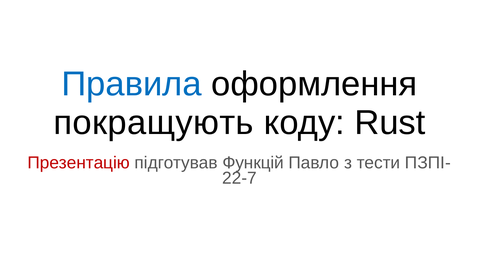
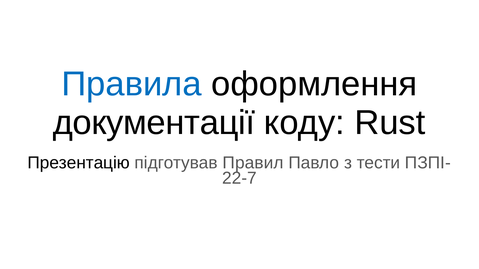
покращують: покращують -> документації (154, 123)
Презентацію colour: red -> black (79, 163)
Функцій: Функцій -> Правил (253, 163)
